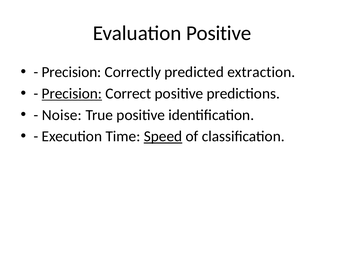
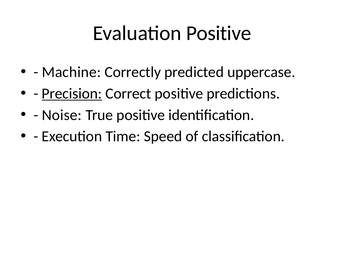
Precision: Precision -> Machine (71, 72)
extraction: extraction -> uppercase (261, 72)
Speed underline: present -> none (163, 136)
